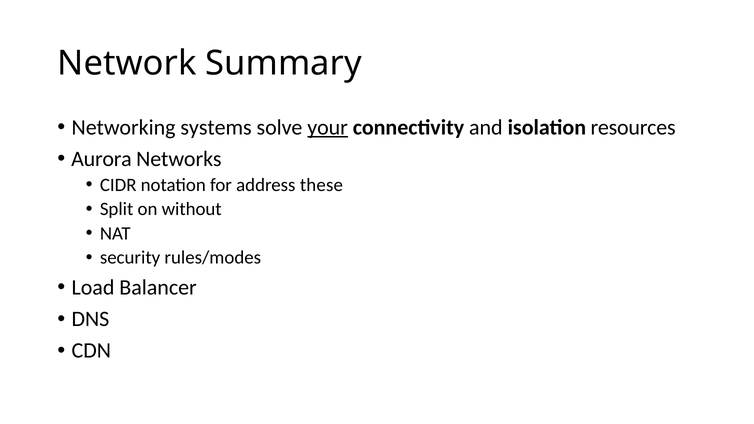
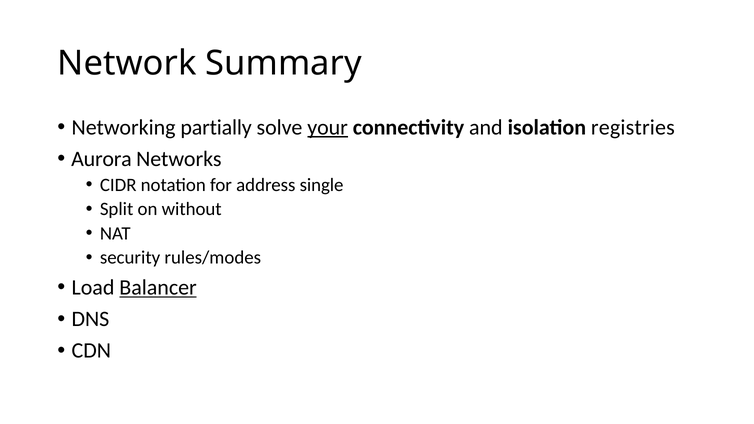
systems: systems -> partially (216, 127)
resources: resources -> registries (633, 127)
these: these -> single (322, 185)
Balancer underline: none -> present (158, 288)
